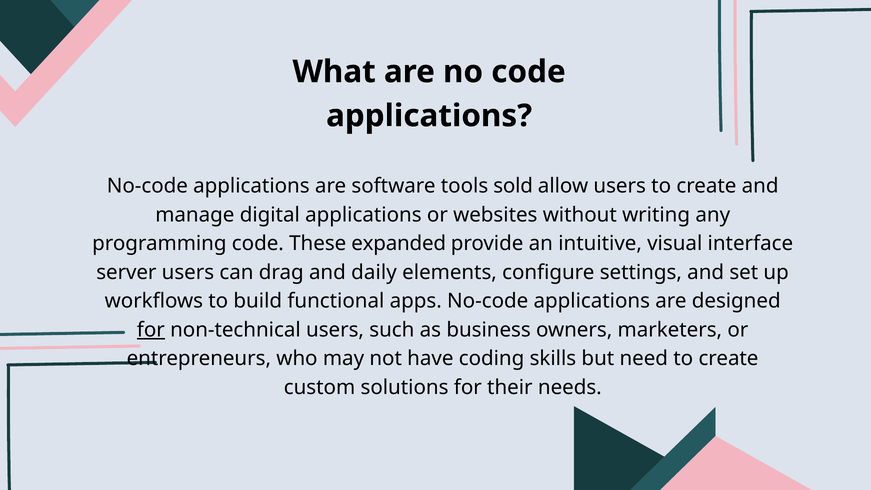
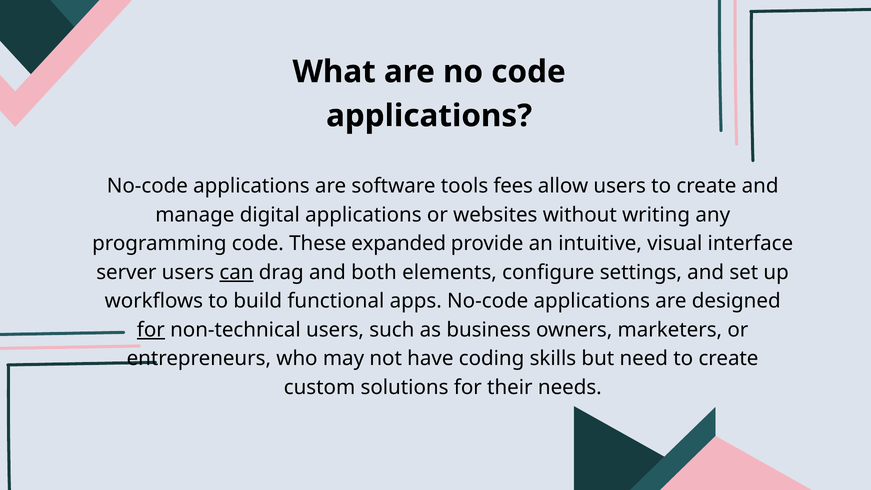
sold: sold -> fees (513, 186)
can underline: none -> present (236, 272)
daily: daily -> both (374, 272)
